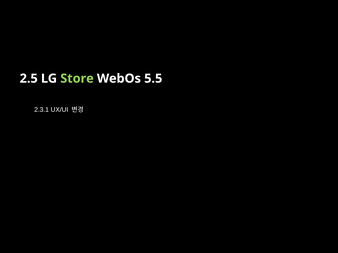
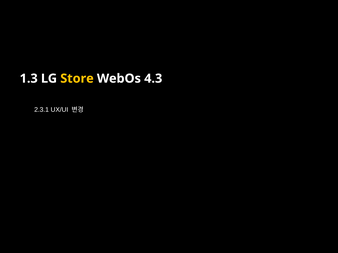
2.5: 2.5 -> 1.3 (29, 79)
Store colour: light green -> yellow (77, 79)
5.5: 5.5 -> 4.3 (153, 79)
